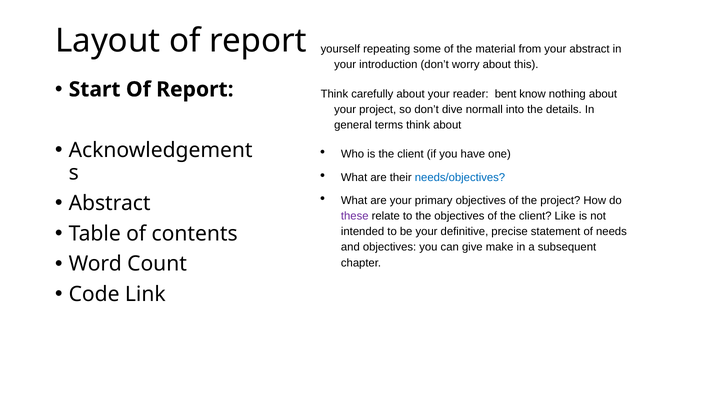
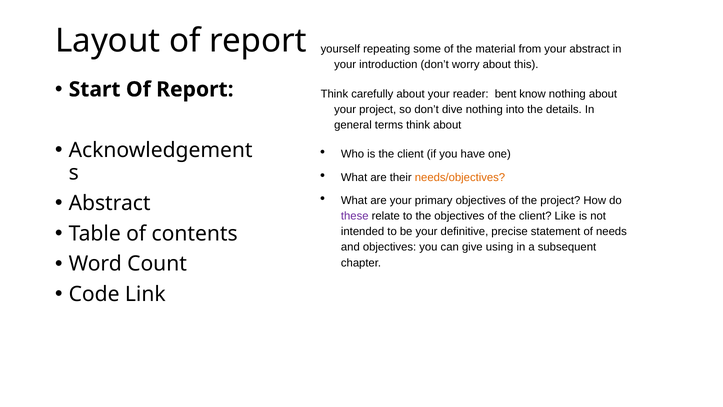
dive normall: normall -> nothing (484, 109)
needs/objectives colour: blue -> orange (460, 177)
make: make -> using (500, 247)
